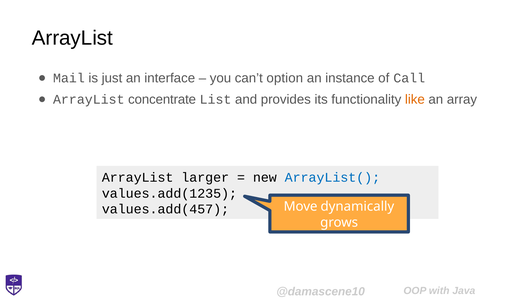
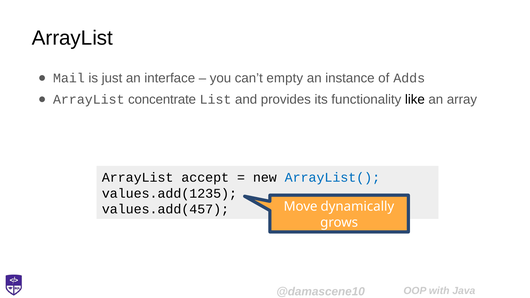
option: option -> empty (285, 78)
Call: Call -> Adds (409, 78)
like colour: orange -> black (415, 100)
larger: larger -> accept (205, 178)
